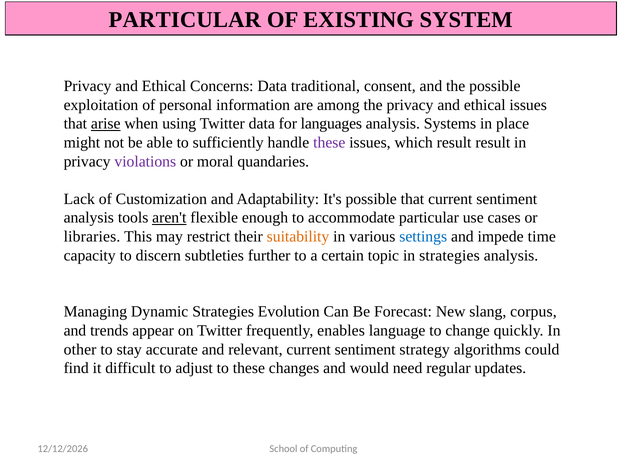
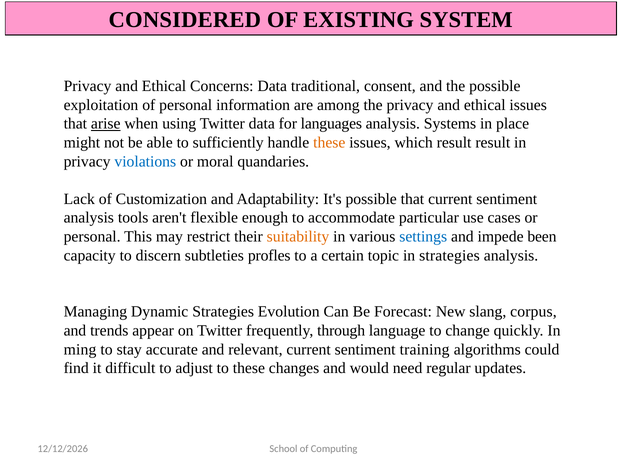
PARTICULAR: PARTICULAR -> CONSIDERED (185, 20)
these colour: purple -> orange (329, 143)
violations colour: purple -> blue (145, 161)
aren't underline: present -> none (169, 218)
libraries: libraries -> personal (92, 237)
time: time -> been (542, 237)
further: further -> profles (269, 256)
enables: enables -> through (341, 331)
other: other -> ming (80, 350)
strategy: strategy -> training (425, 350)
